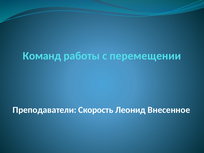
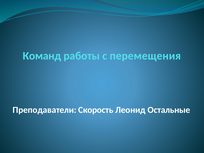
перемещении: перемещении -> перемещения (145, 56)
Внесенное: Внесенное -> Остальные (169, 110)
